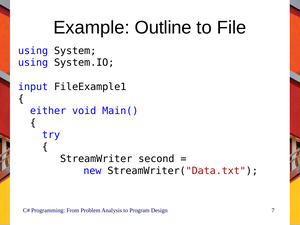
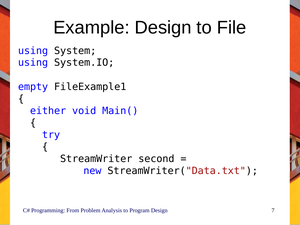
Example Outline: Outline -> Design (163, 28)
input: input -> empty (33, 87)
